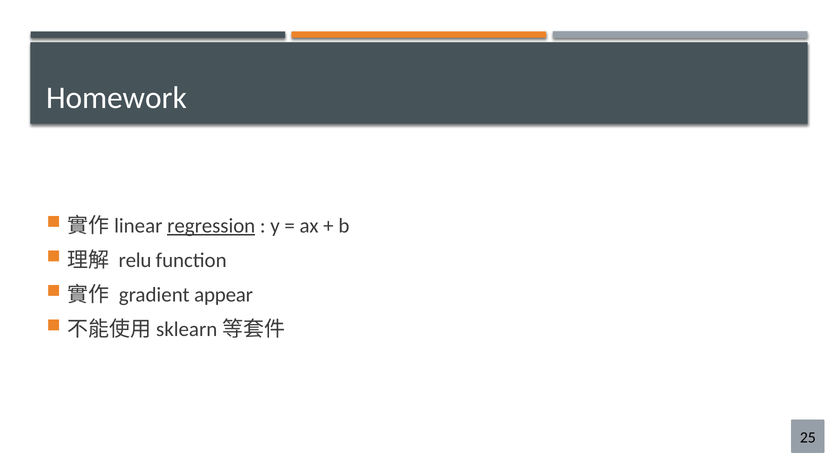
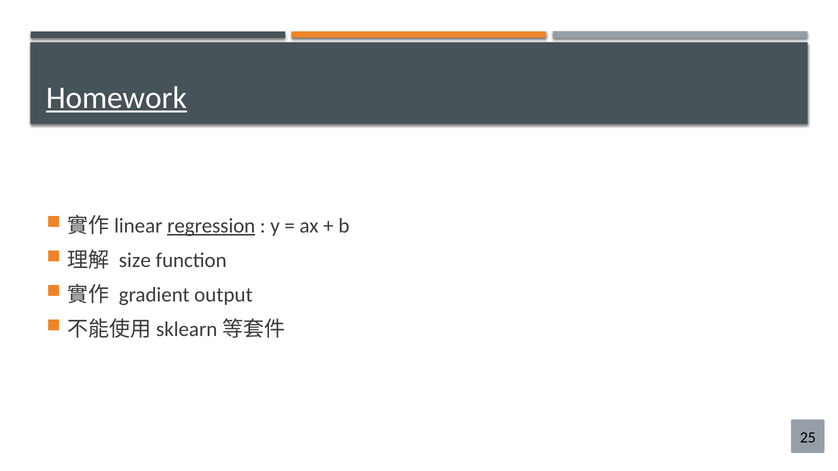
Homework underline: none -> present (117, 98)
relu: relu -> size (135, 260)
appear: appear -> output (223, 295)
